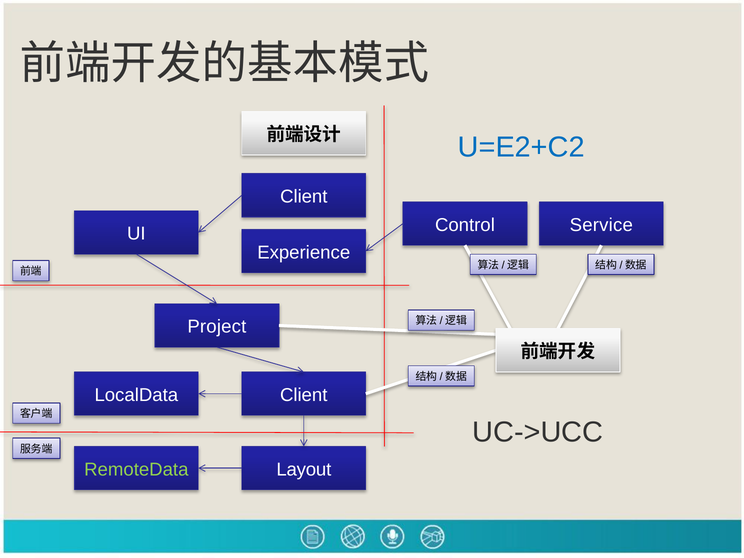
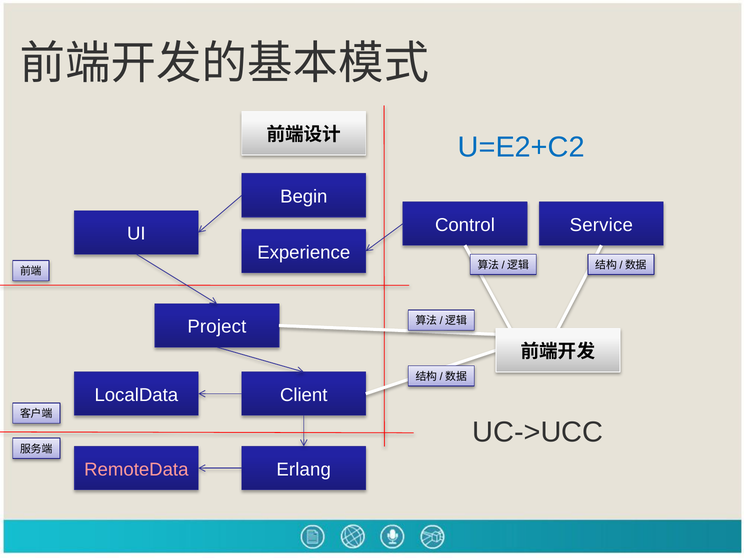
Client: Client -> Begin (304, 197)
RemoteData colour: light green -> pink (136, 469)
Layout: Layout -> Erlang (304, 469)
